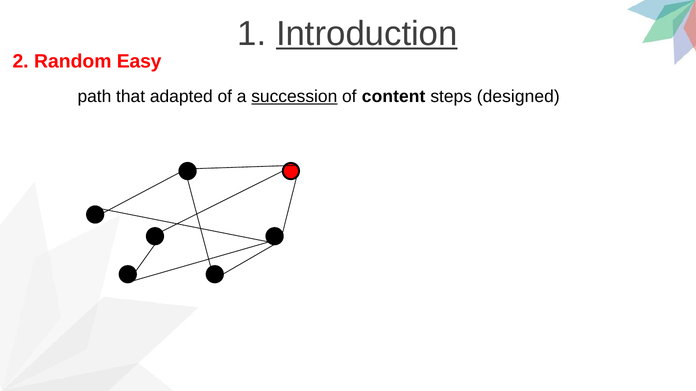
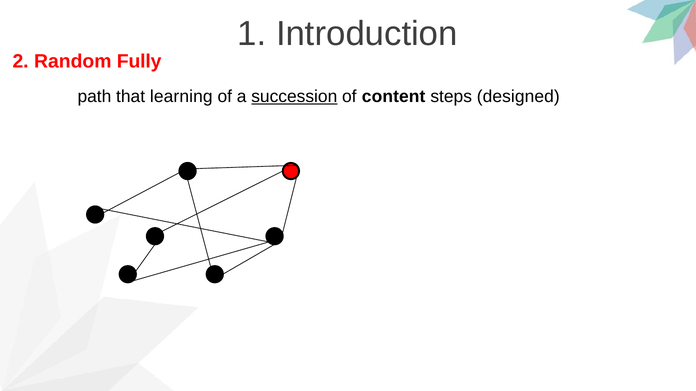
Introduction underline: present -> none (367, 34)
Easy: Easy -> Fully (139, 61)
adapted: adapted -> learning (181, 97)
